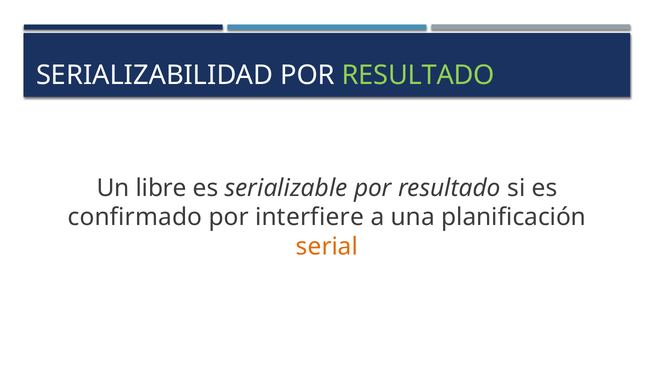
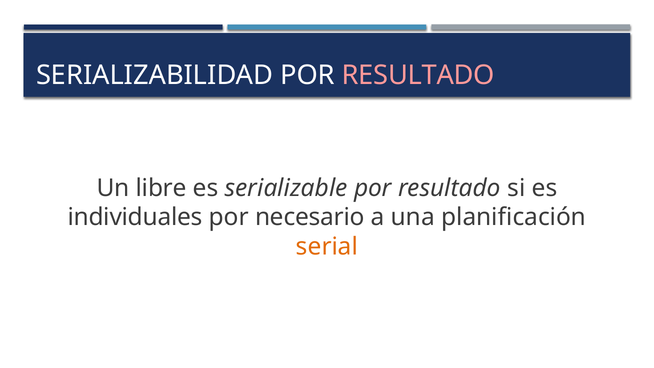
RESULTADO colour: light green -> pink (418, 75)
confirmado: confirmado -> individuales (135, 217)
interfiere: interfiere -> necesario (310, 217)
